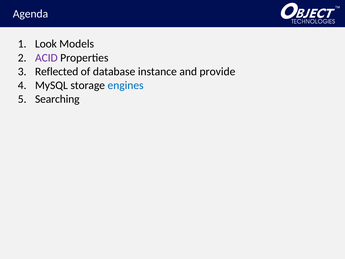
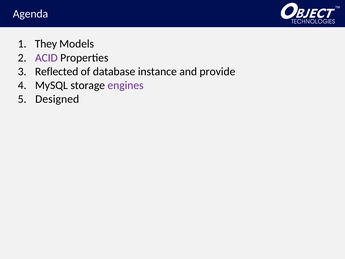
Look: Look -> They (46, 44)
engines colour: blue -> purple (126, 85)
Searching: Searching -> Designed (57, 99)
